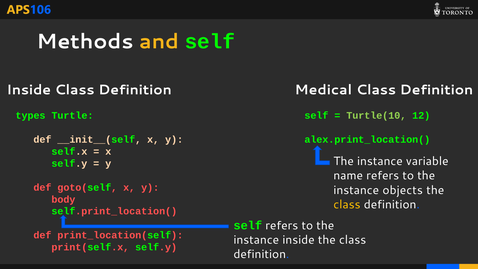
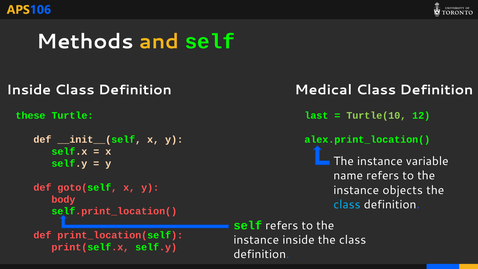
types: types -> these (31, 116)
self: self -> last (316, 116)
class colour: yellow -> light blue (347, 204)
